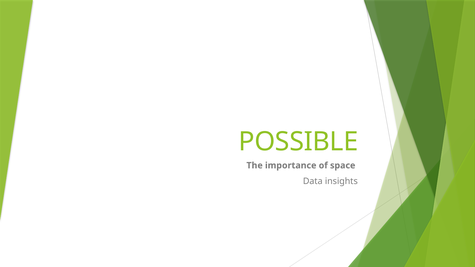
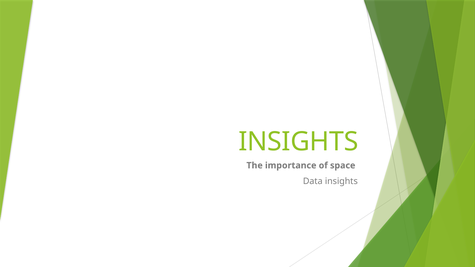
POSSIBLE: POSSIBLE -> INSIGHTS (298, 142)
